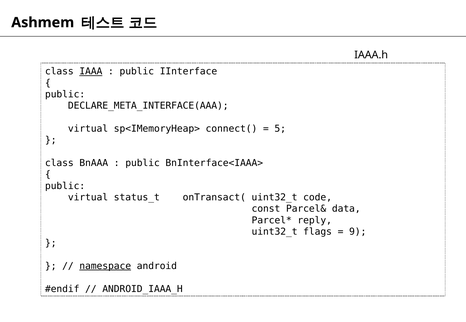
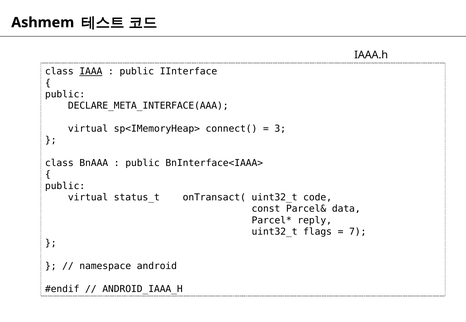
5: 5 -> 3 (280, 129)
9: 9 -> 7 (358, 232)
namespace underline: present -> none (105, 267)
